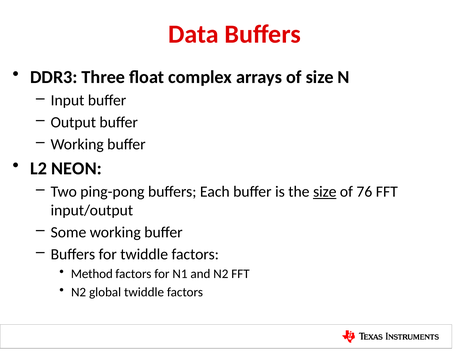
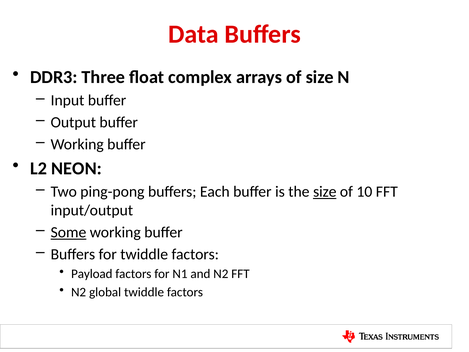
76: 76 -> 10 (364, 192)
Some underline: none -> present (68, 232)
Method: Method -> Payload (92, 274)
